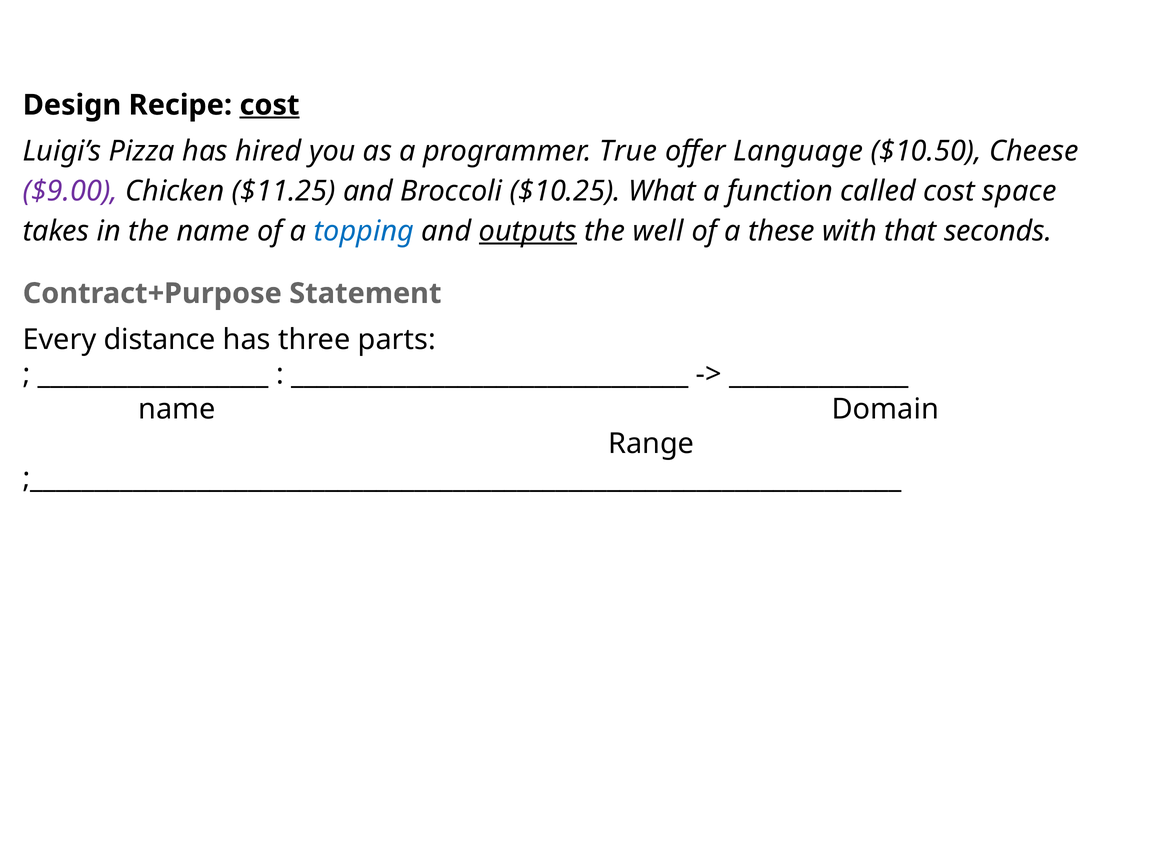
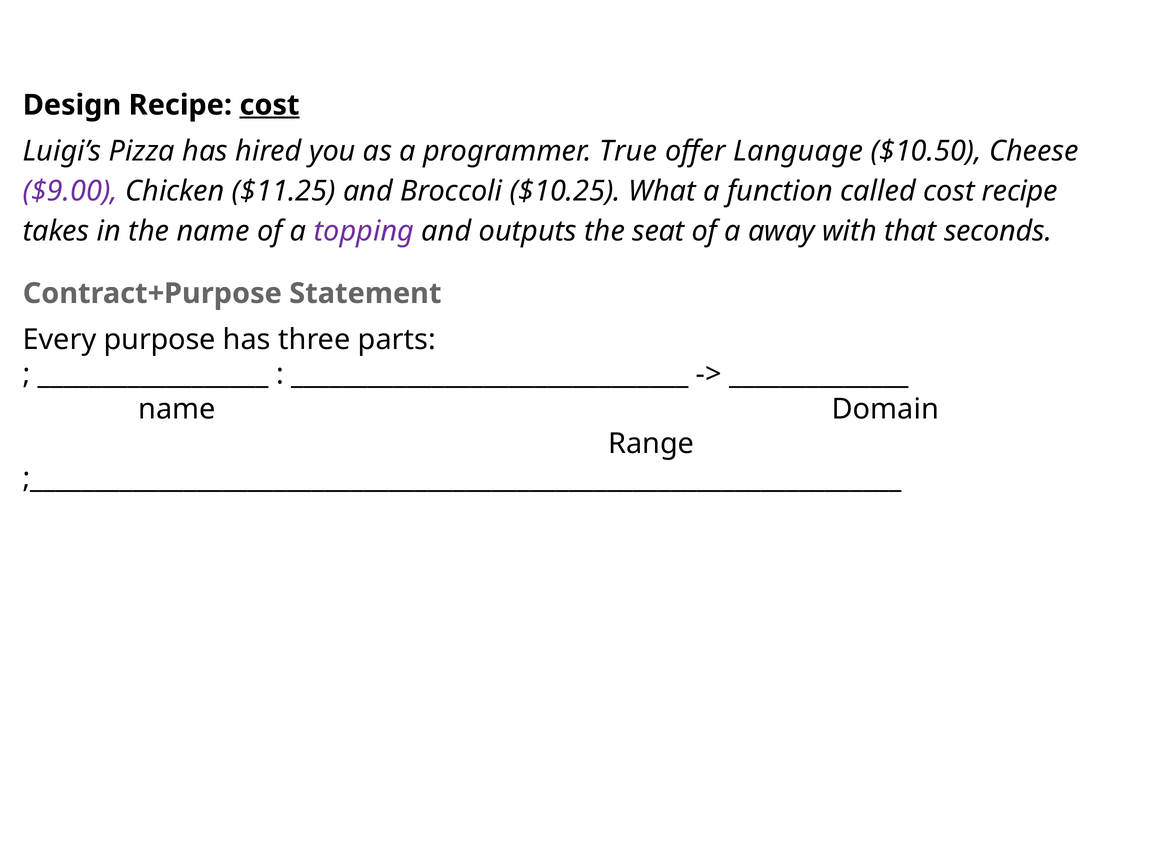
cost space: space -> recipe (1020, 191)
topping colour: blue -> purple (364, 231)
outputs underline: present -> none (528, 231)
well: well -> seat (658, 231)
these: these -> away (781, 231)
distance: distance -> purpose (160, 340)
